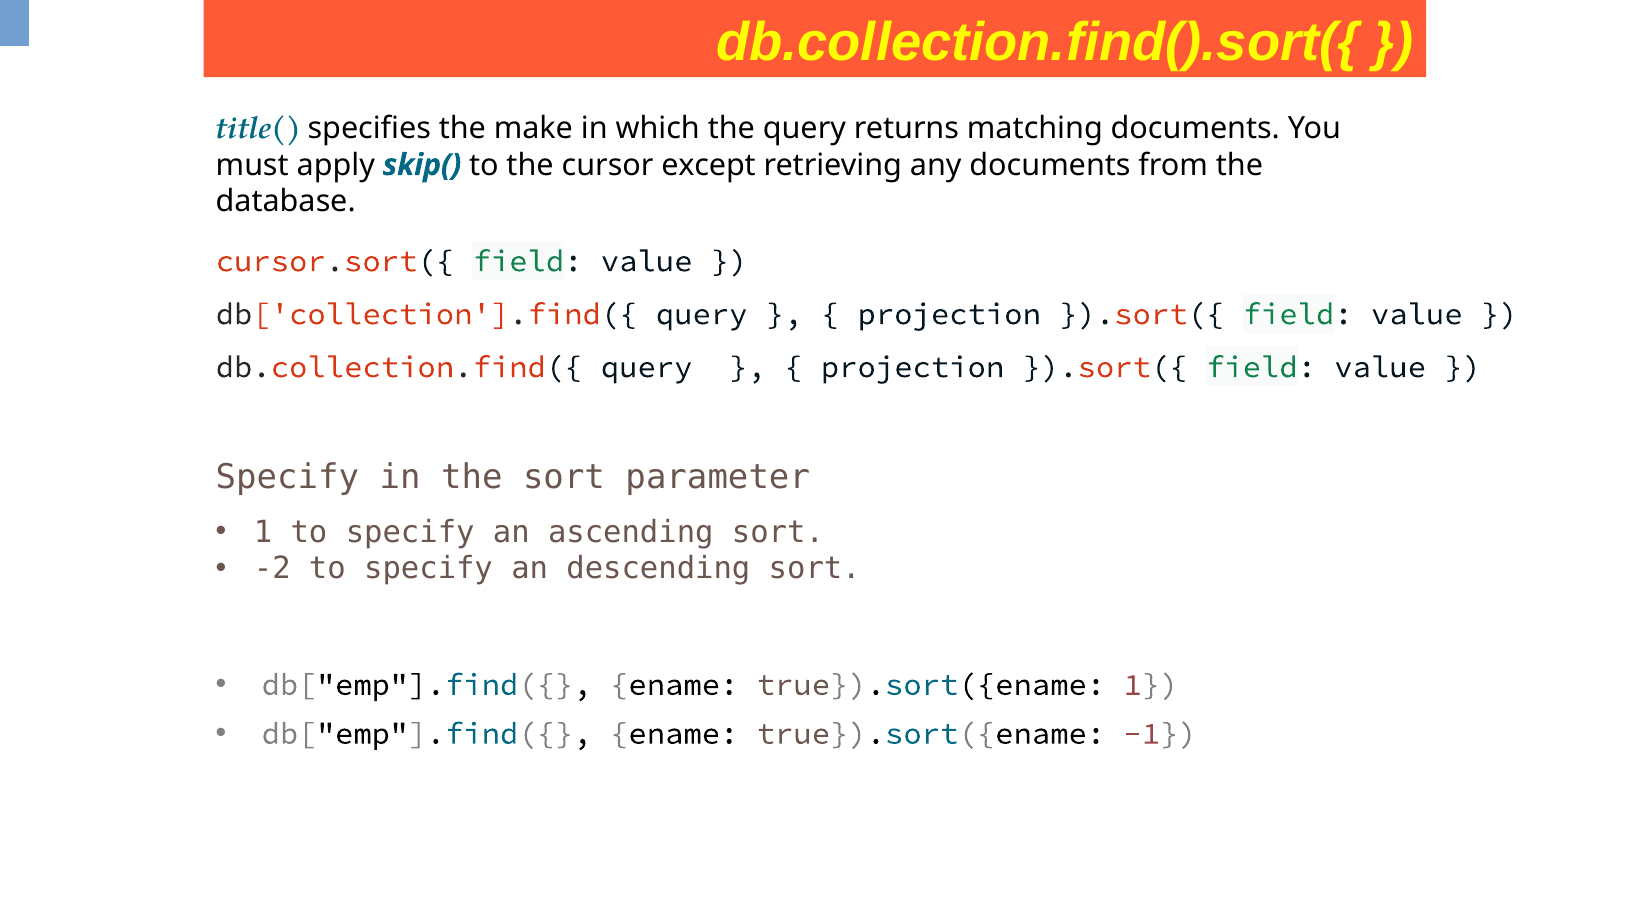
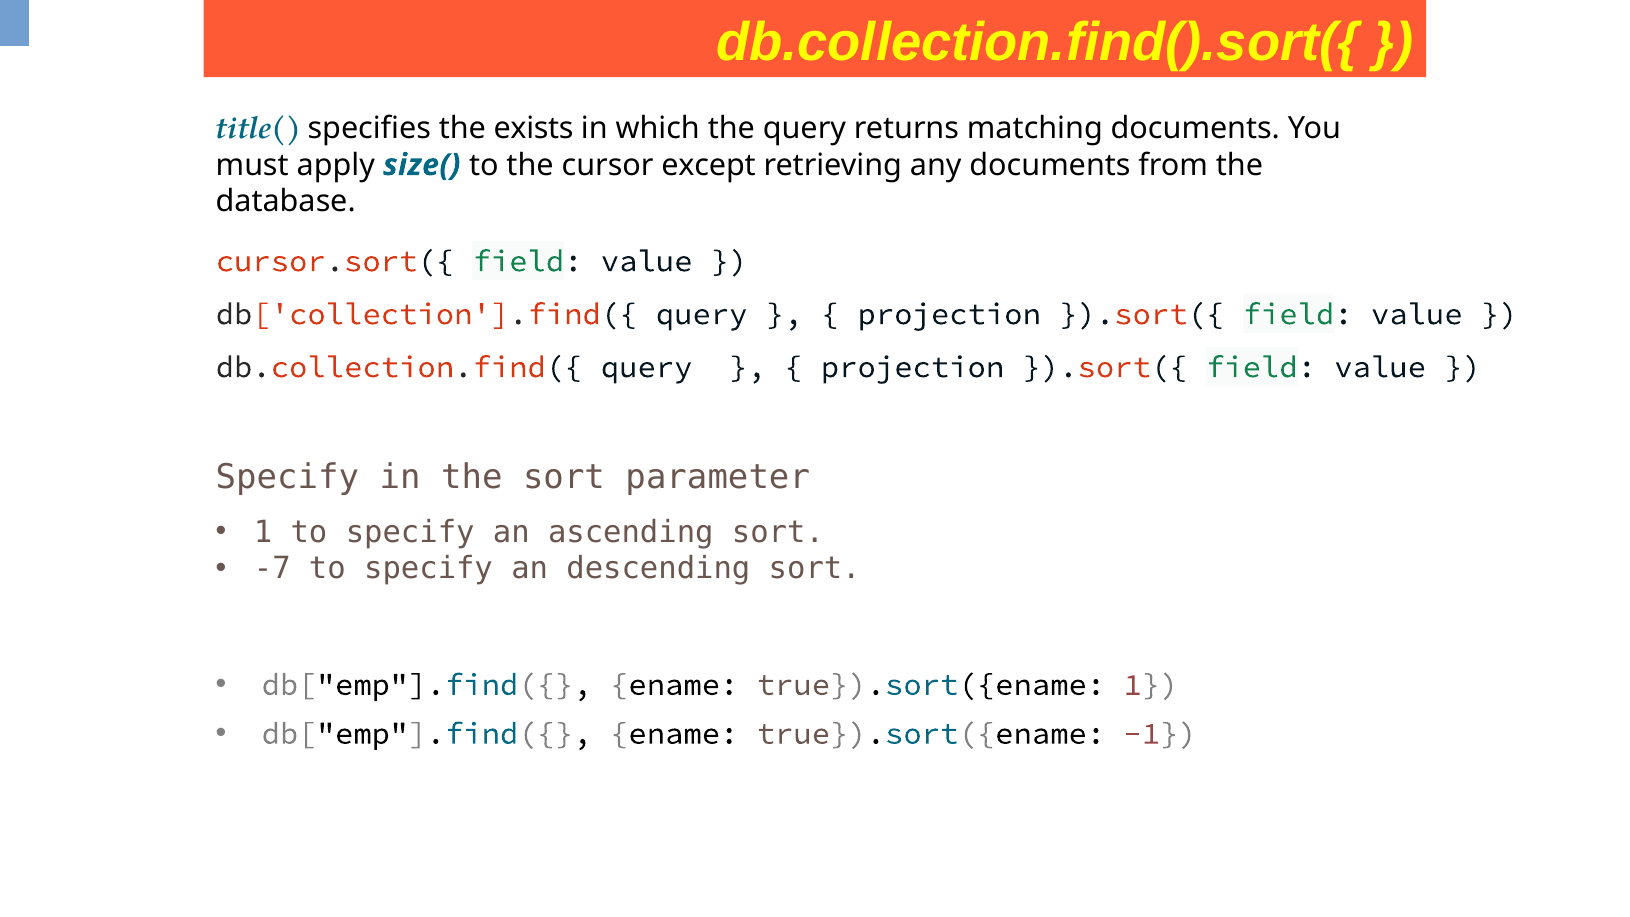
make: make -> exists (534, 128)
skip(: skip( -> size( (422, 165)
-2: -2 -> -7 (272, 569)
